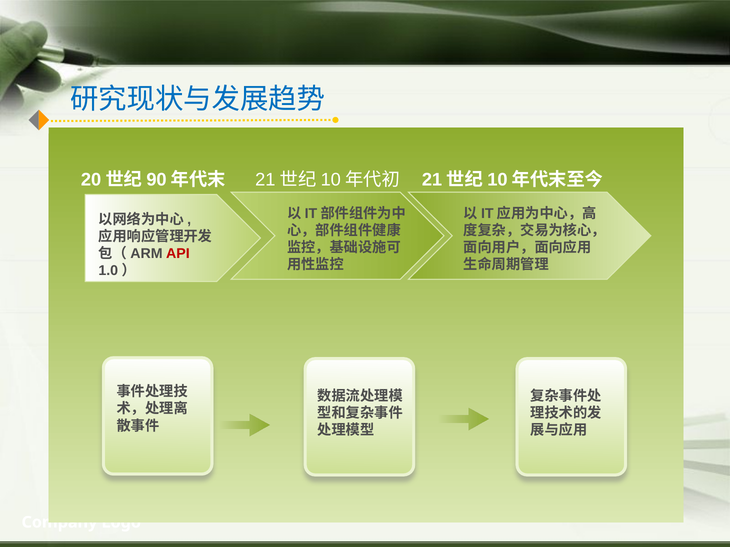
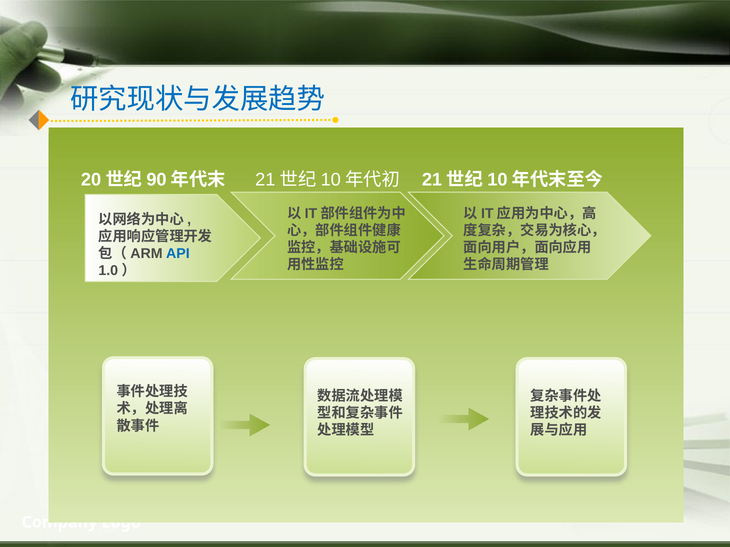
API colour: red -> blue (178, 254)
